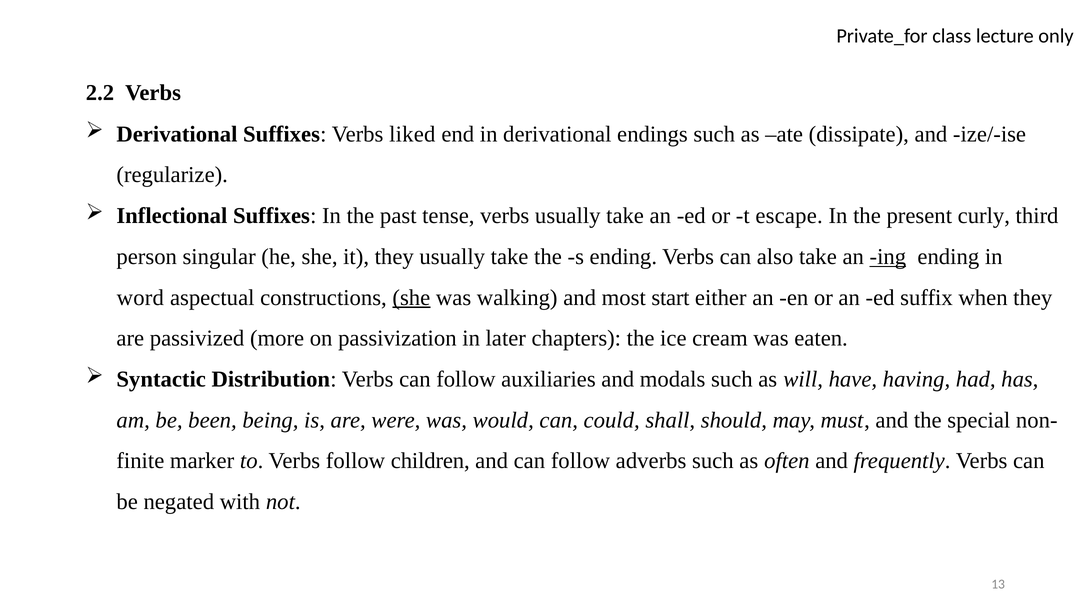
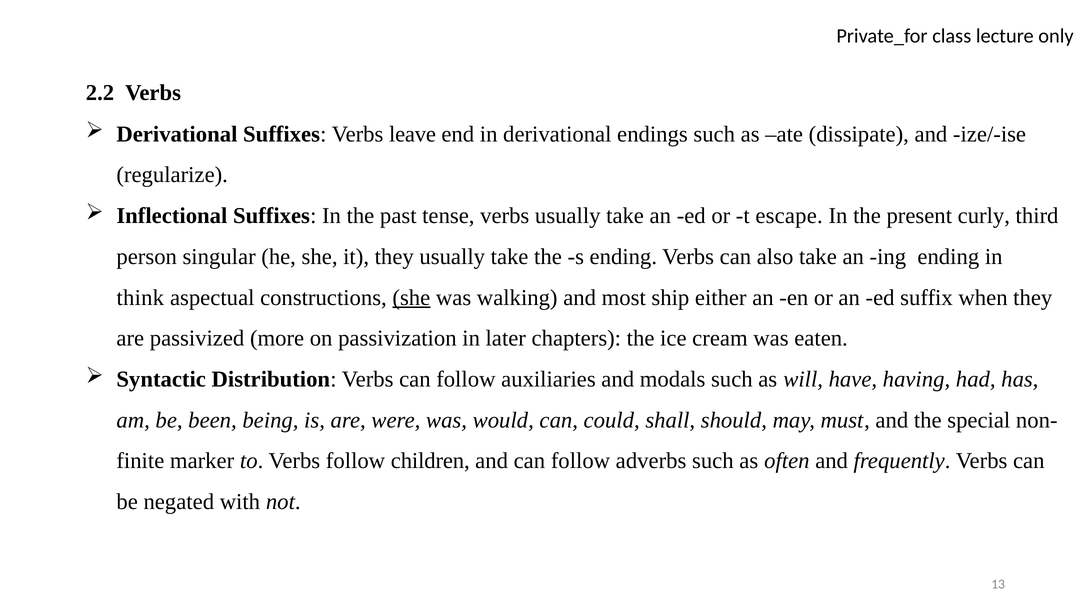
liked: liked -> leave (413, 134)
ing underline: present -> none (888, 257)
word: word -> think (140, 298)
start: start -> ship (670, 298)
